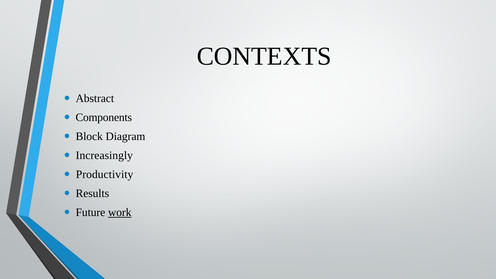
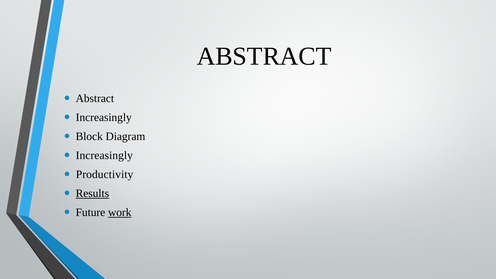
CONTEXTS: CONTEXTS -> ABSTRACT (264, 56)
Components: Components -> Increasingly (104, 118)
Results underline: none -> present (92, 193)
